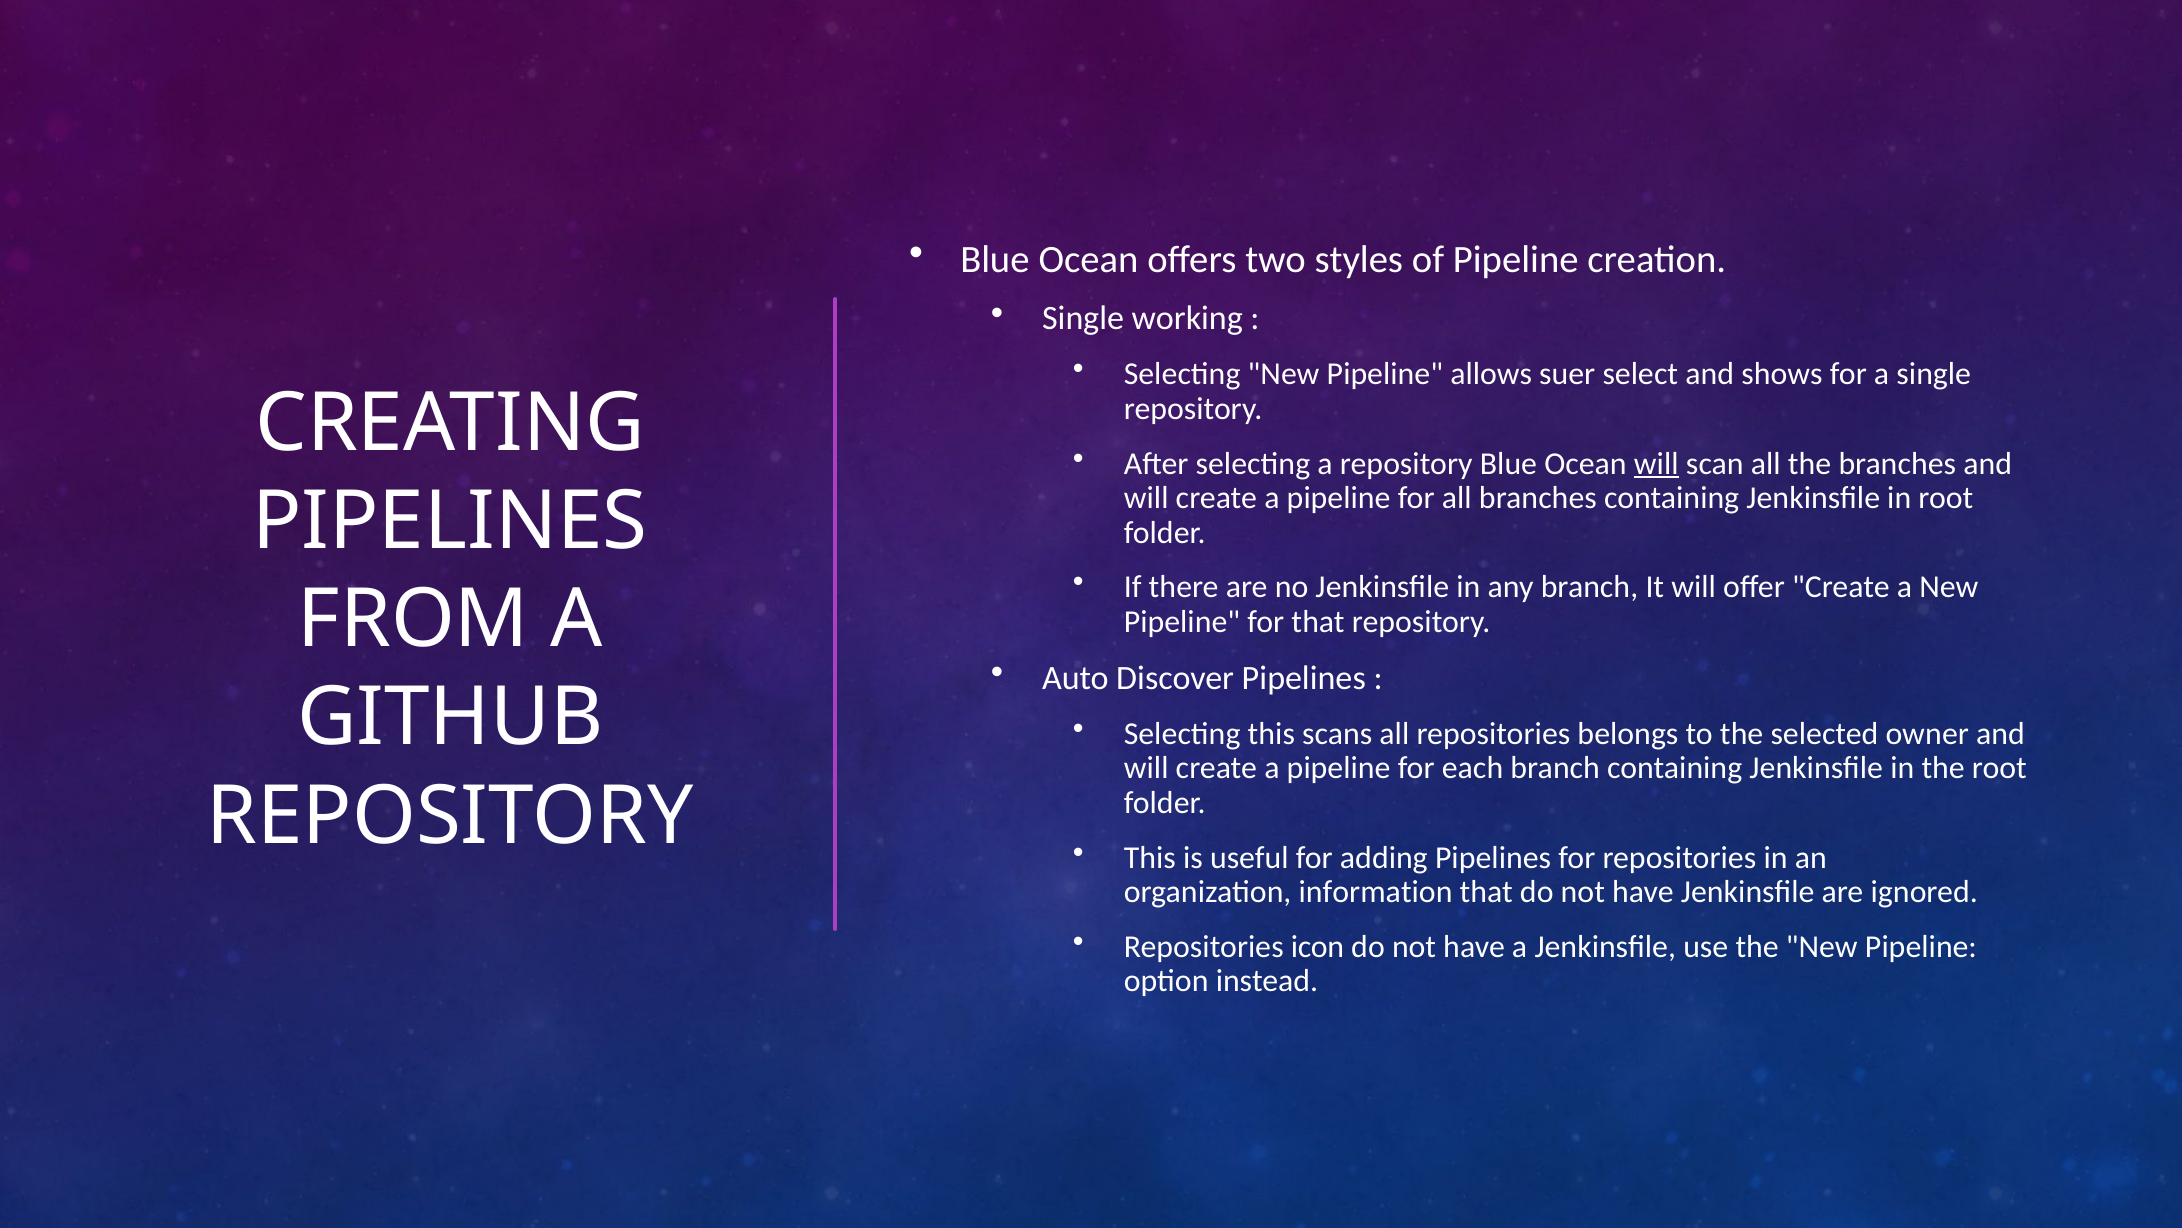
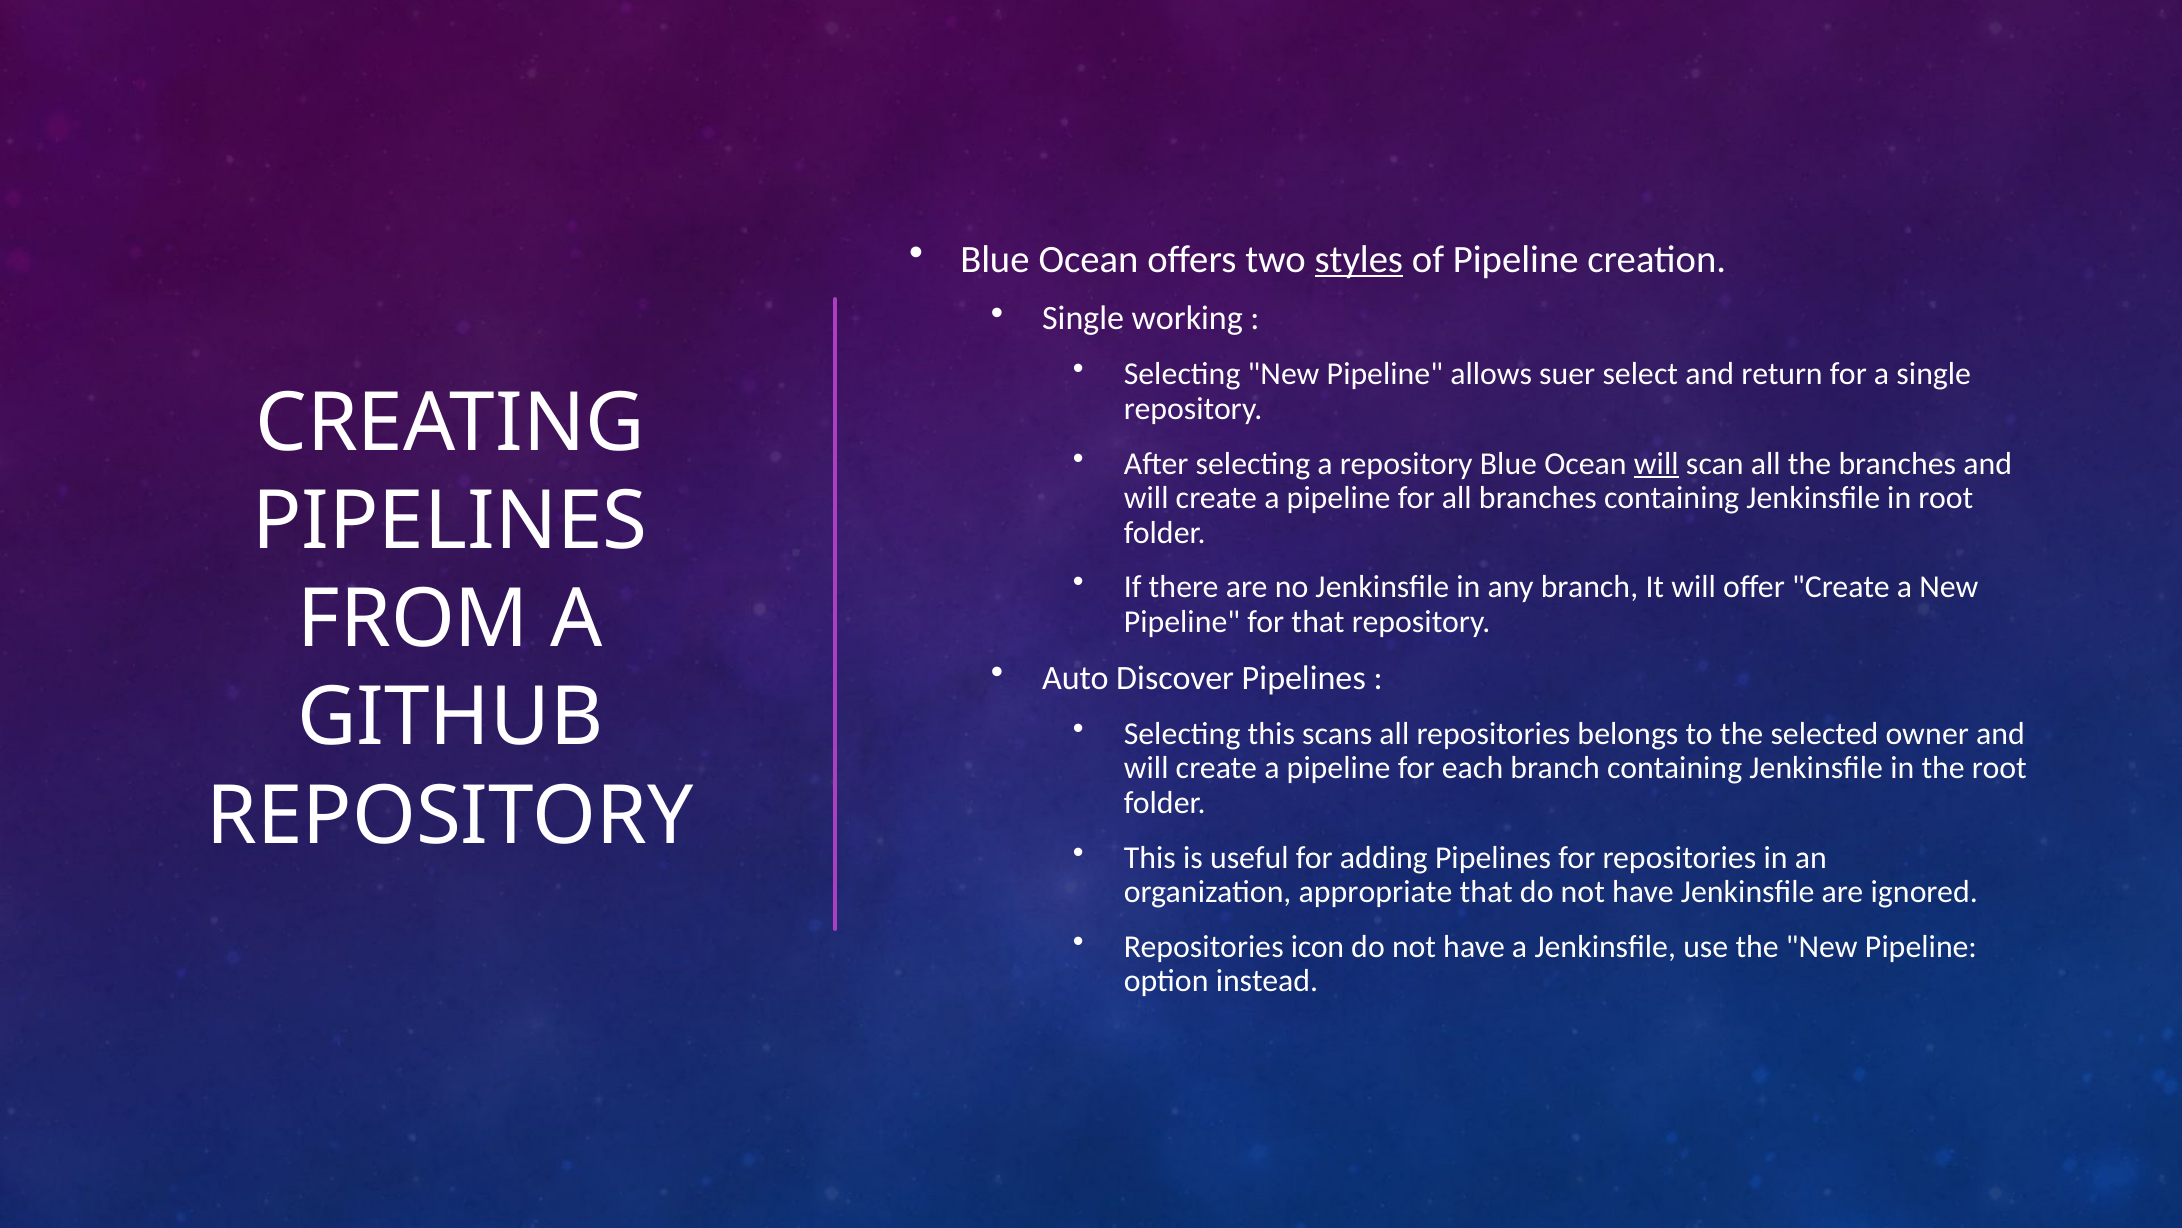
styles underline: none -> present (1359, 259)
shows: shows -> return (1782, 374)
information: information -> appropriate (1376, 892)
